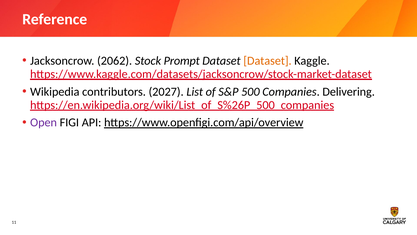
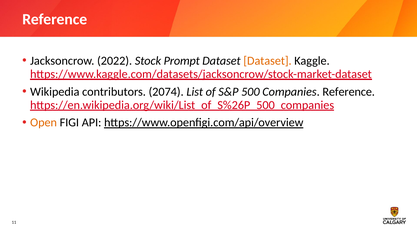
2062: 2062 -> 2022 (115, 61)
2027: 2027 -> 2074 (166, 91)
Companies Delivering: Delivering -> Reference (349, 91)
Open colour: purple -> orange (44, 122)
